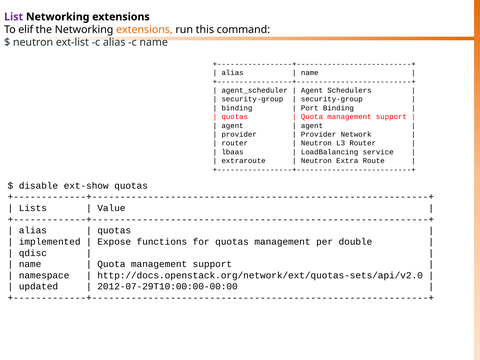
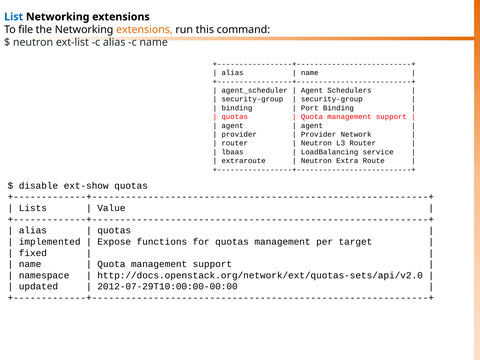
List colour: purple -> blue (14, 17)
elif: elif -> file (26, 30)
double: double -> target (355, 242)
qdisc: qdisc -> fixed (33, 253)
